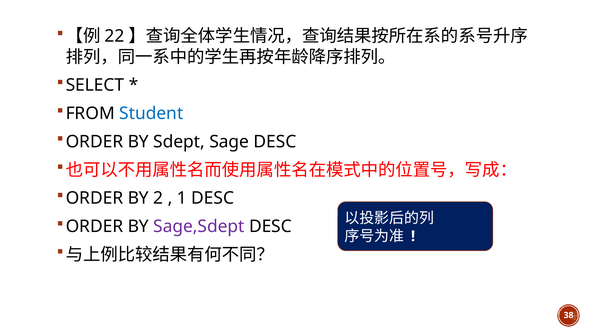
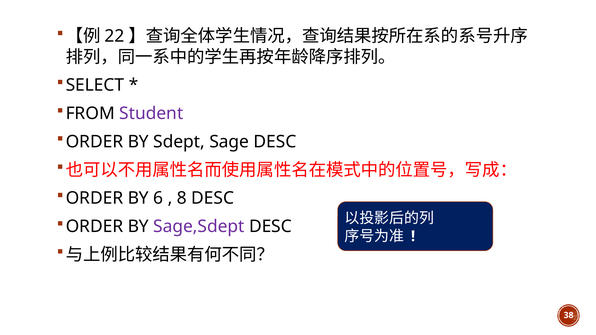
Student colour: blue -> purple (151, 114)
2: 2 -> 6 (158, 198)
1: 1 -> 8 (182, 198)
